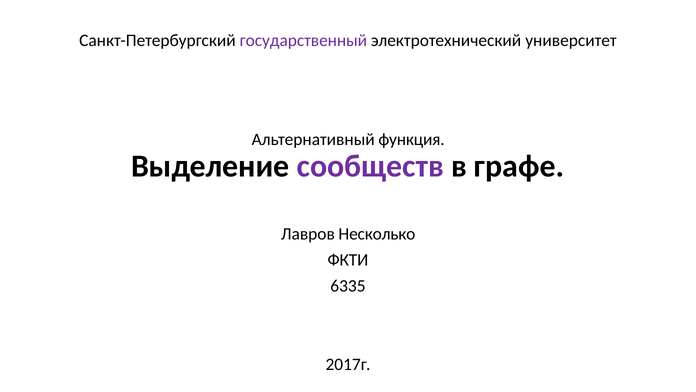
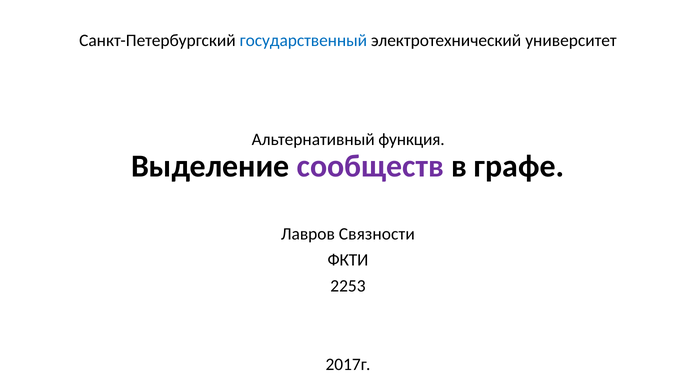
государственный colour: purple -> blue (303, 41)
Несколько: Несколько -> Связности (377, 234)
6335: 6335 -> 2253 (348, 286)
